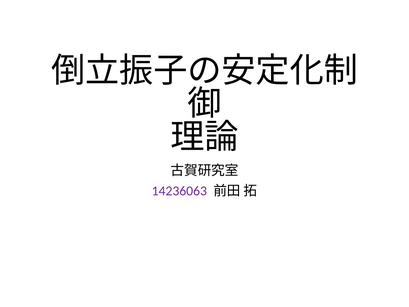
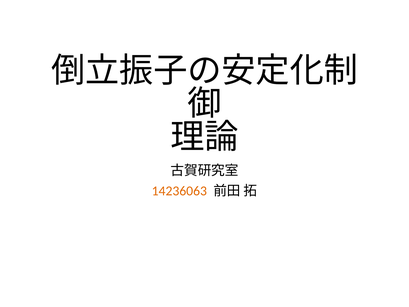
14236063 colour: purple -> orange (179, 191)
